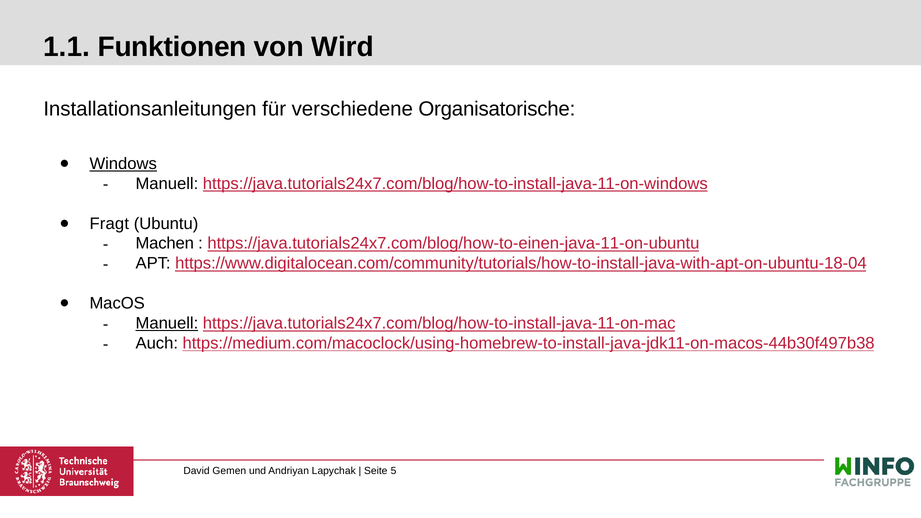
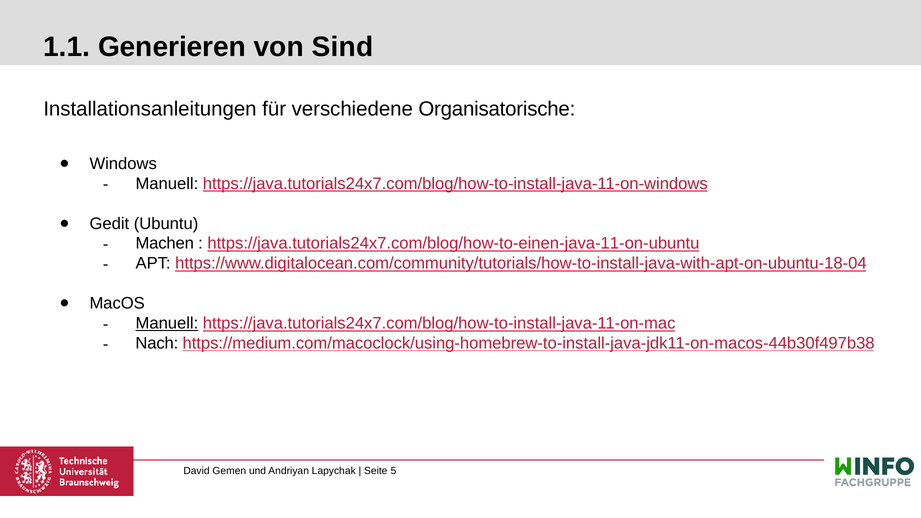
Funktionen: Funktionen -> Generieren (172, 47)
Wird: Wird -> Sind (343, 47)
Windows underline: present -> none (123, 164)
Fragt: Fragt -> Gedit (109, 224)
Auch: Auch -> Nach (157, 343)
